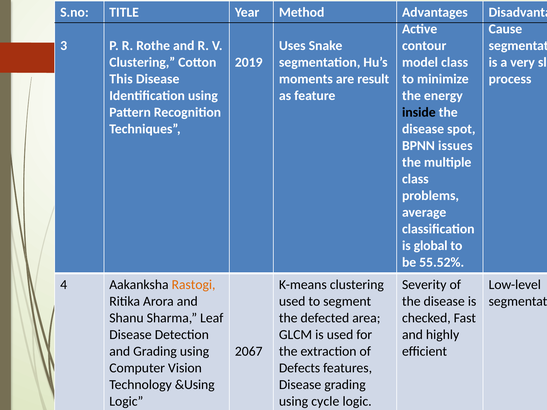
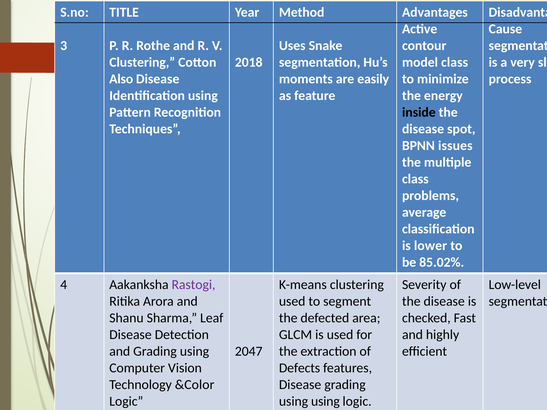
2019: 2019 -> 2018 (249, 62)
This: This -> Also (121, 79)
result: result -> easily (373, 79)
global: global -> lower (431, 246)
55.52%: 55.52% -> 85.02% (442, 263)
Rastogi colour: orange -> purple (194, 285)
2067: 2067 -> 2047 (249, 352)
&Using: &Using -> &Color (195, 385)
using cycle: cycle -> using (325, 402)
